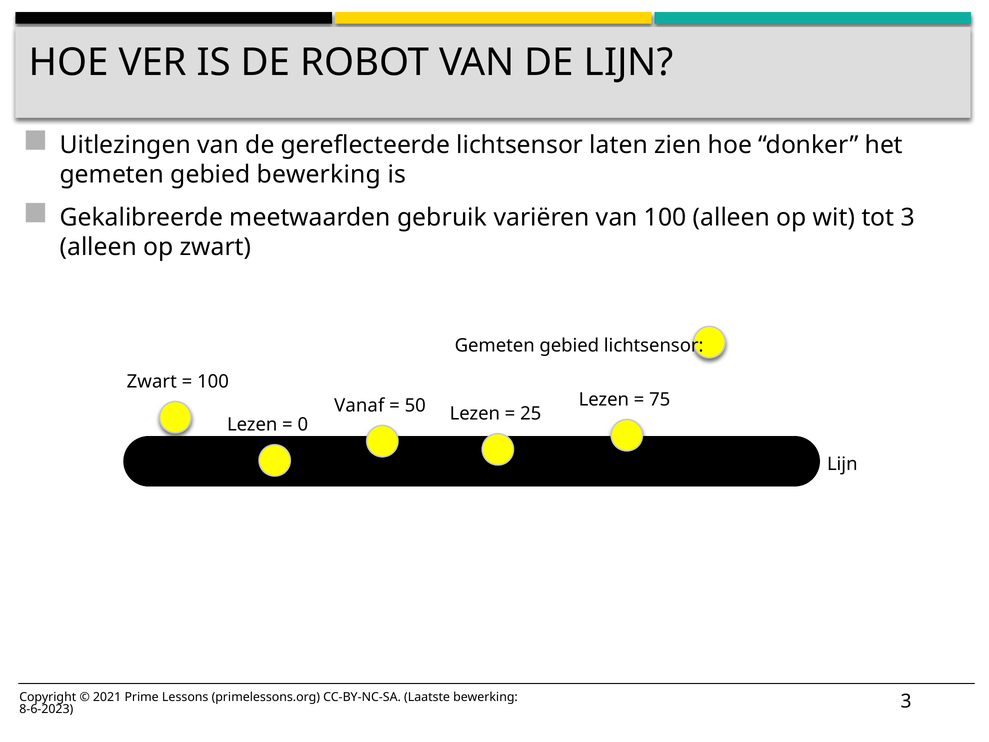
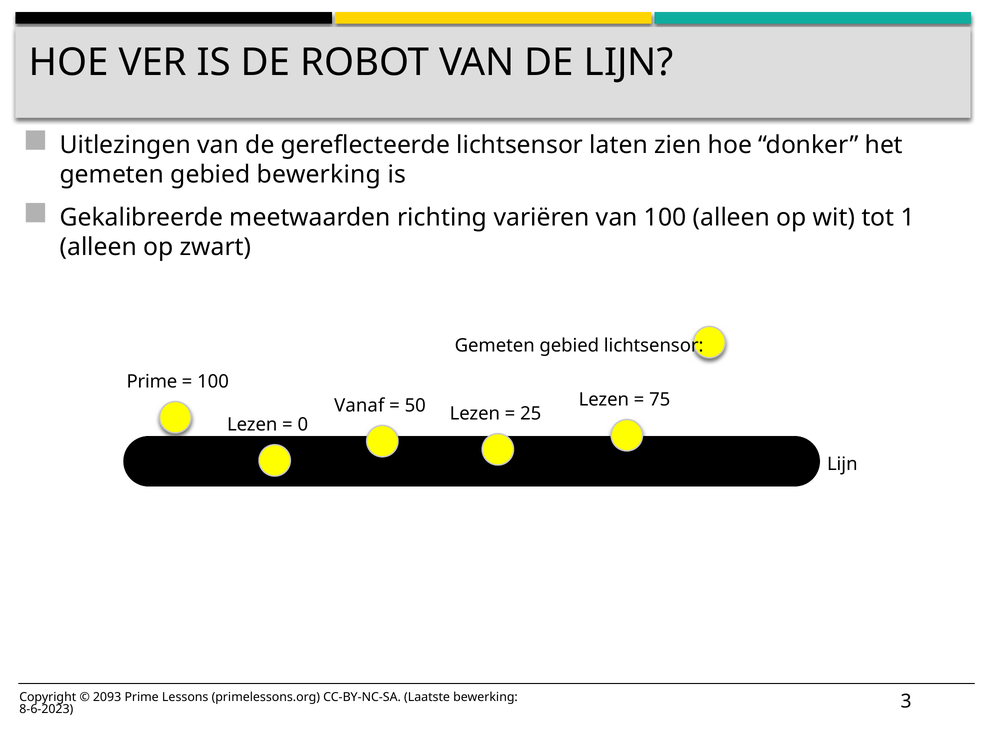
gebruik: gebruik -> richting (442, 217)
tot 3: 3 -> 1 (908, 217)
Zwart: Zwart -> Prime (152, 381)
2021: 2021 -> 2093 (107, 697)
